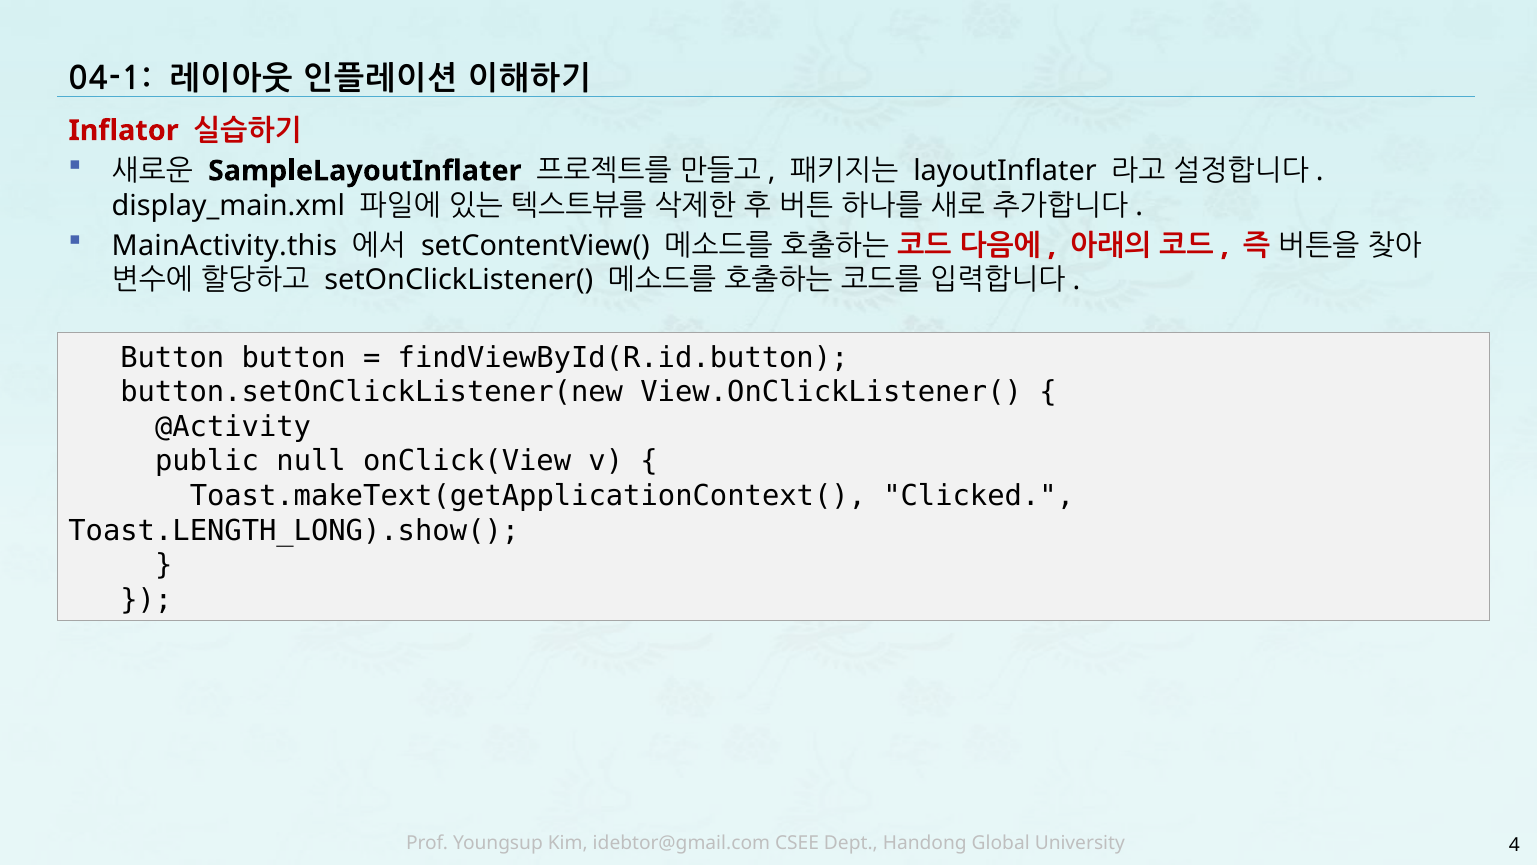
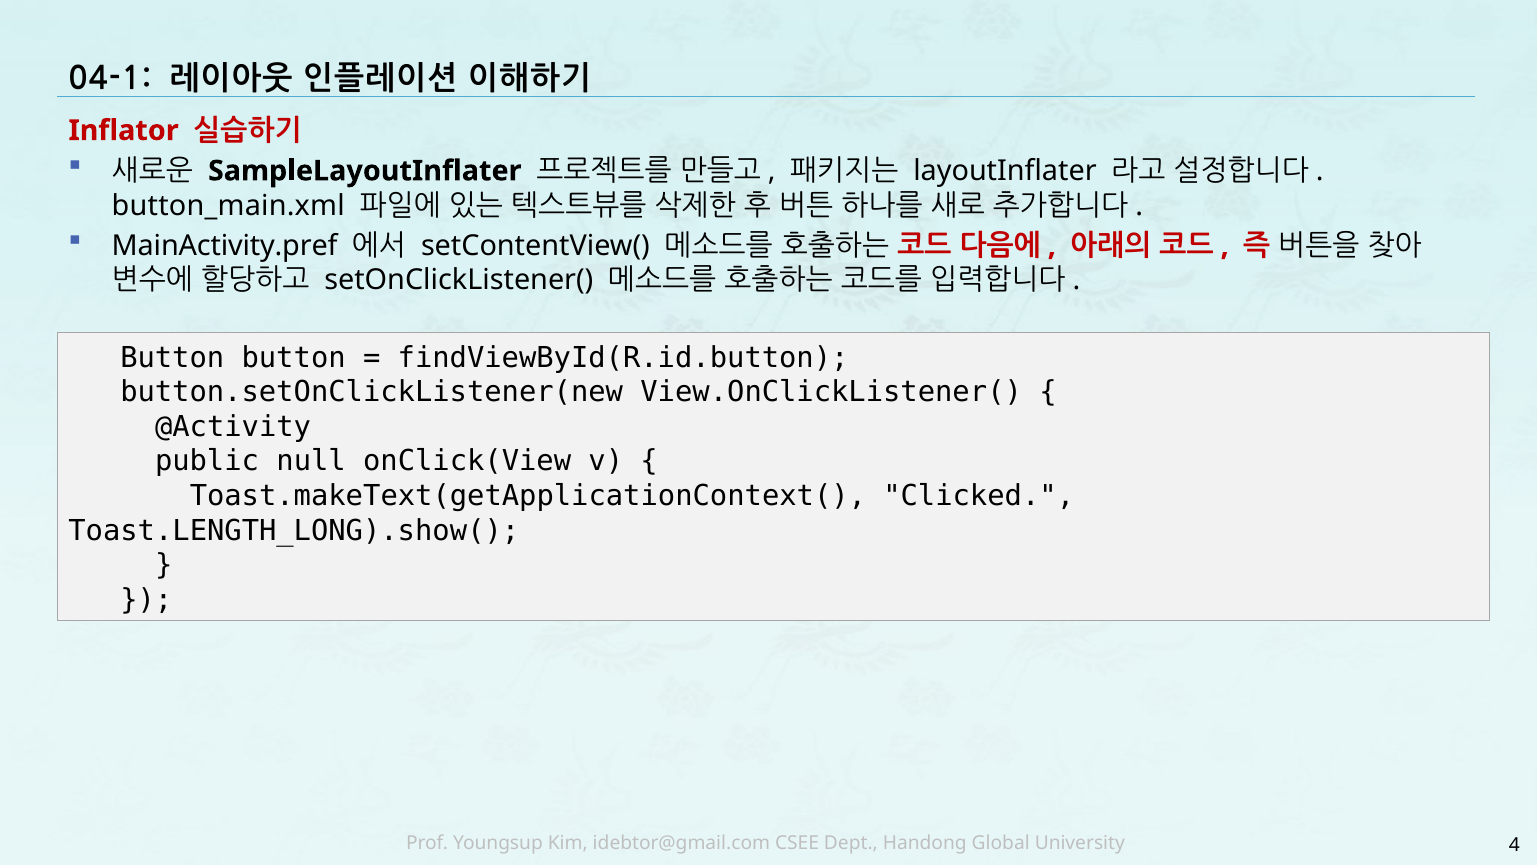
display_main.xml: display_main.xml -> button_main.xml (228, 205)
MainActivity.this: MainActivity.this -> MainActivity.pref (225, 246)
